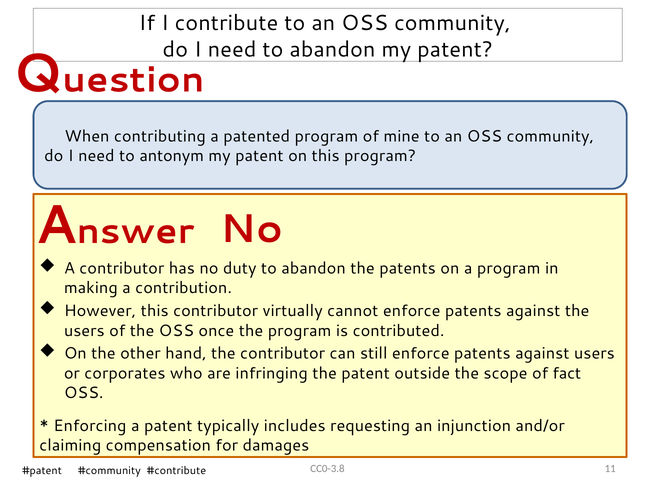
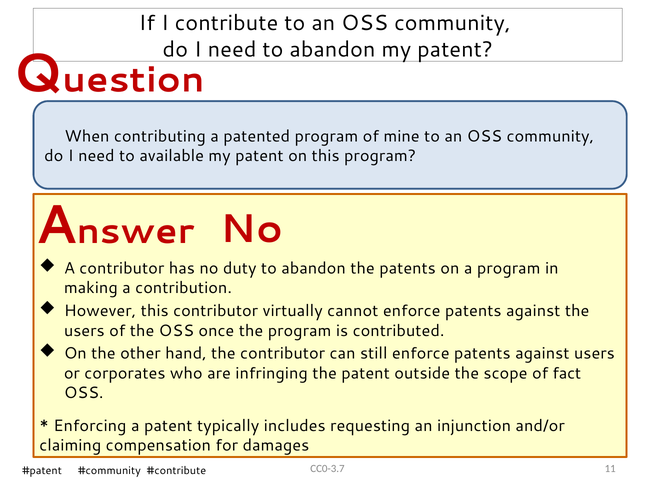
antonym: antonym -> available (172, 156)
CC0-3.8: CC0-3.8 -> CC0-3.7 (327, 469)
